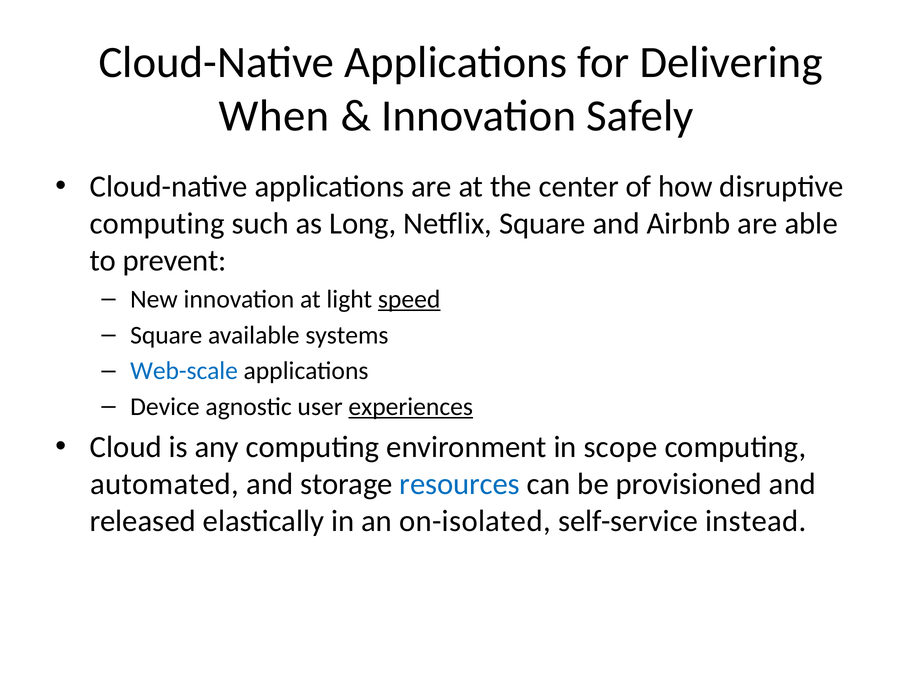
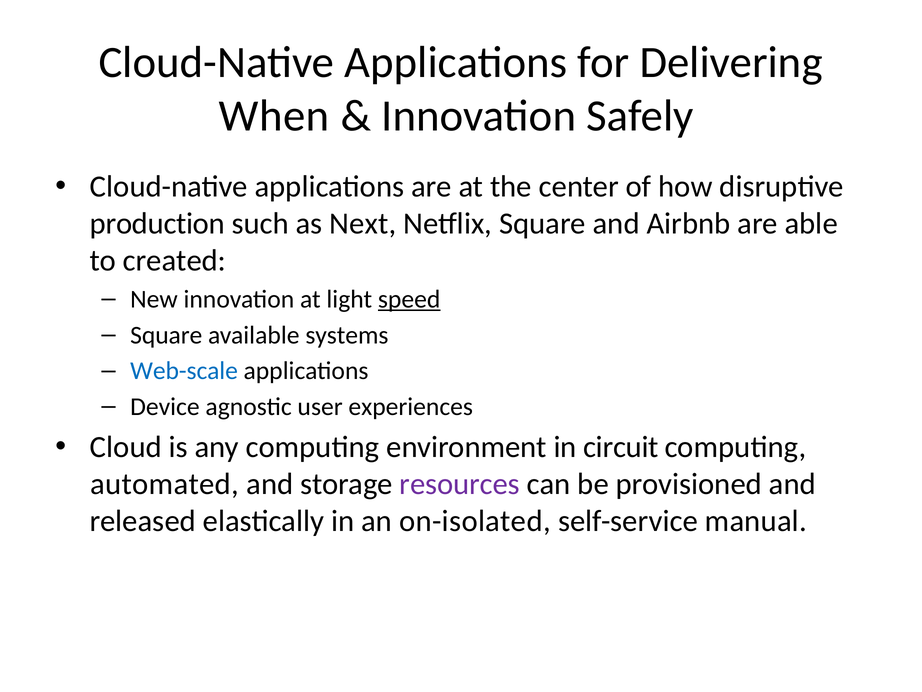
computing: computing -> production (157, 223)
Long: Long -> Next (363, 223)
prevent: prevent -> created (174, 260)
experiences underline: present -> none (411, 407)
scope: scope -> circuit (621, 447)
resources colour: blue -> purple (460, 484)
instead: instead -> manual (756, 521)
